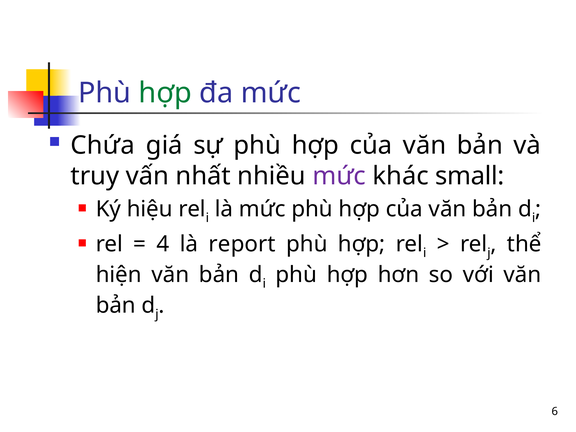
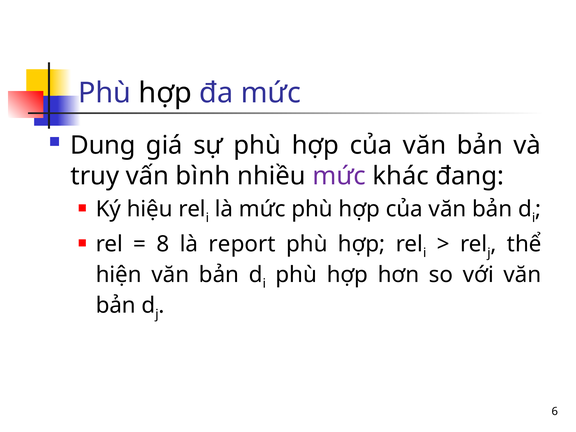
hợp colour: green -> black (165, 93)
Chứa: Chứa -> Dung (103, 145)
nhất: nhất -> bình (203, 176)
small: small -> đang (470, 176)
4: 4 -> 8 (163, 244)
